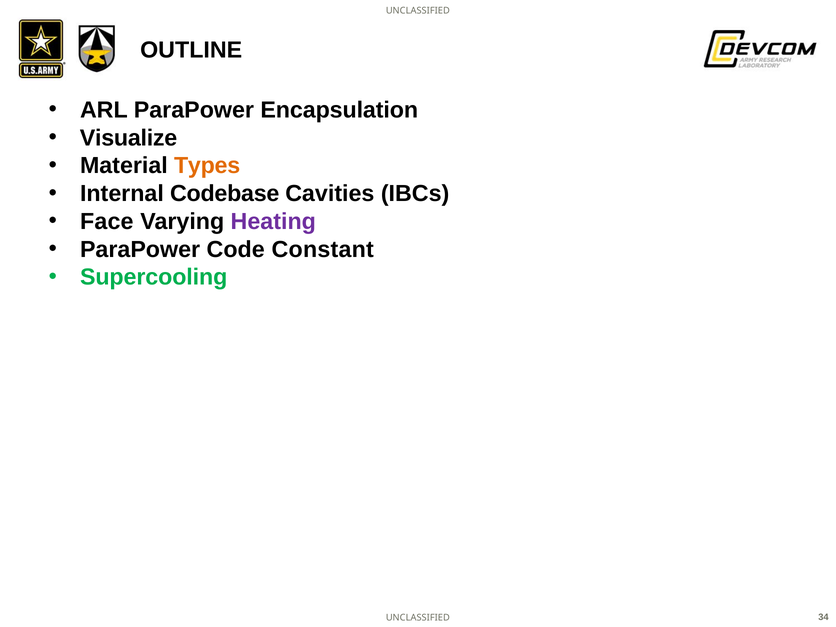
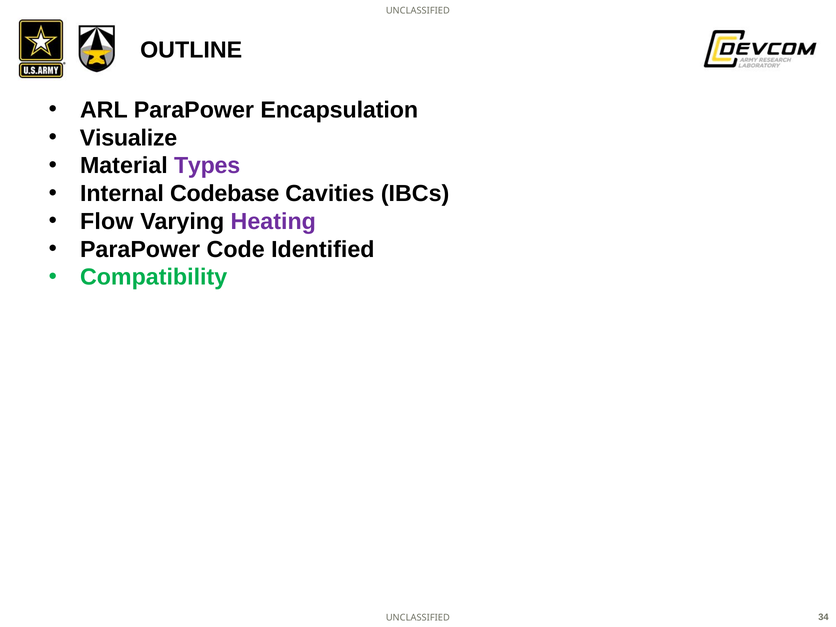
Types colour: orange -> purple (207, 166)
Face: Face -> Flow (107, 222)
Constant: Constant -> Identified (323, 249)
Supercooling: Supercooling -> Compatibility (154, 277)
